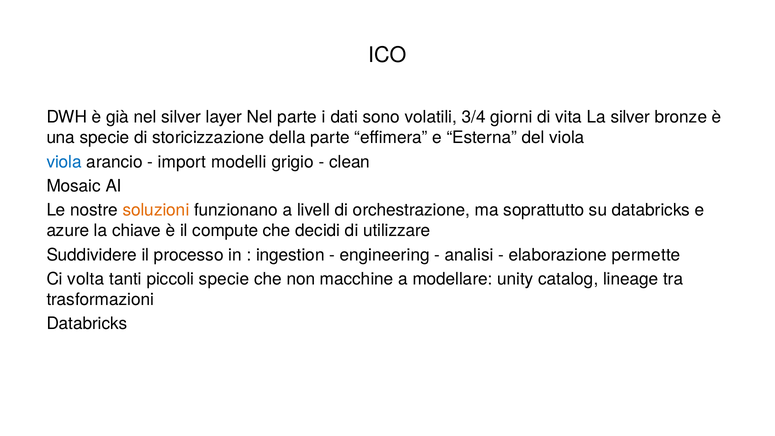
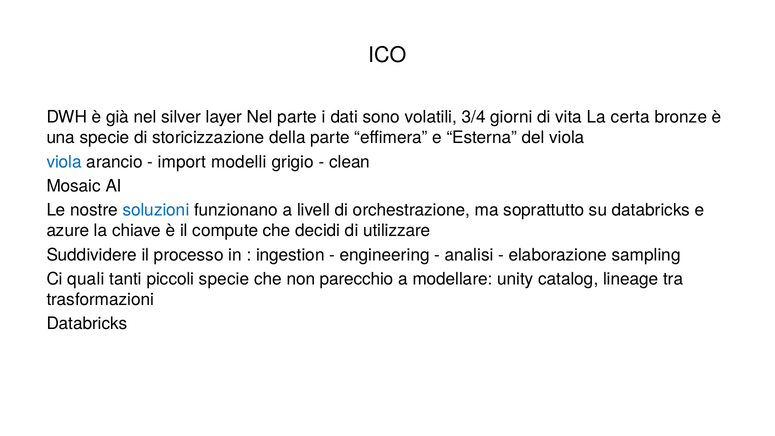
La silver: silver -> certa (630, 117)
soluzioni colour: orange -> blue (156, 210)
permette: permette -> sampling (646, 255)
volta: volta -> quali (86, 279)
macchine: macchine -> parecchio (357, 279)
